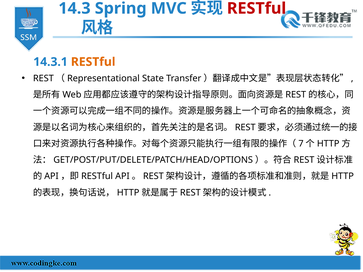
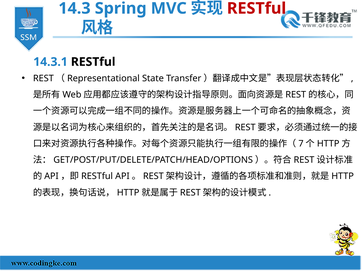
RESTful colour: orange -> black (93, 62)
